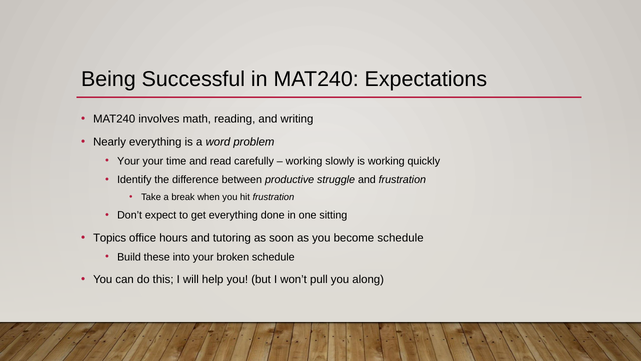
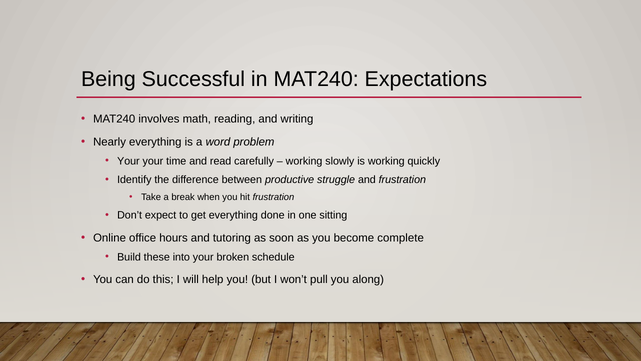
Topics: Topics -> Online (110, 238)
become schedule: schedule -> complete (401, 238)
